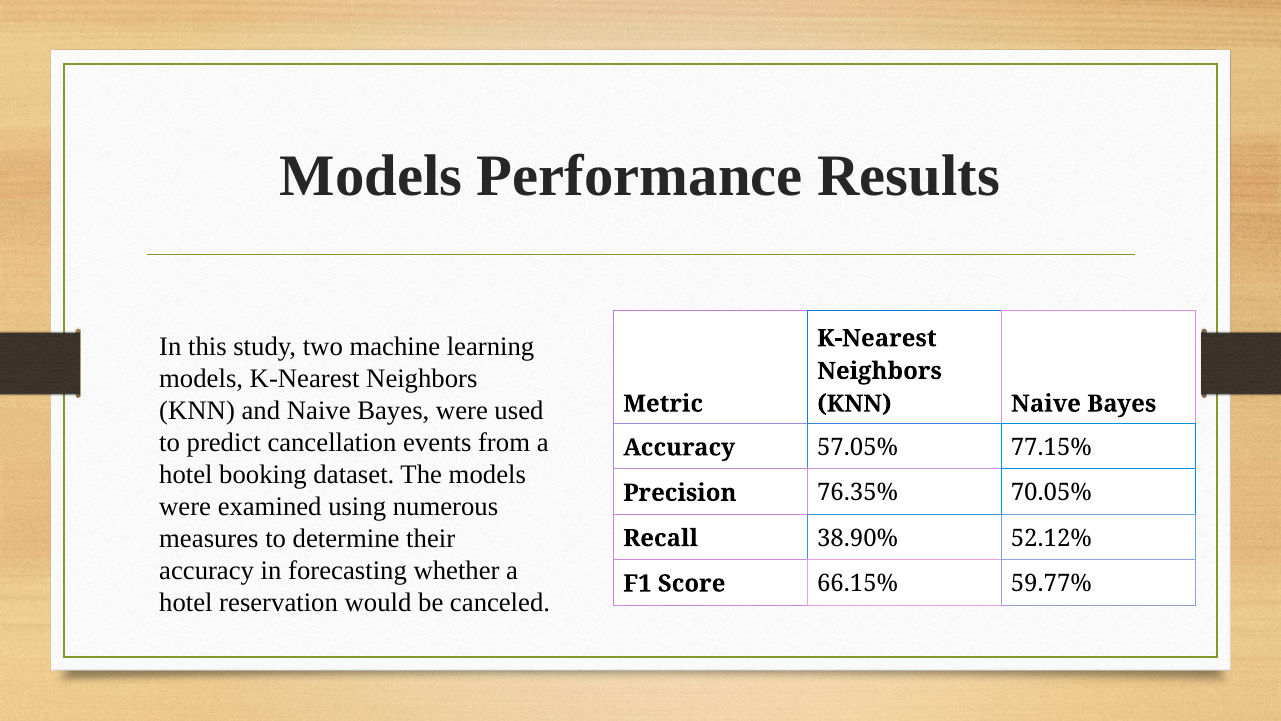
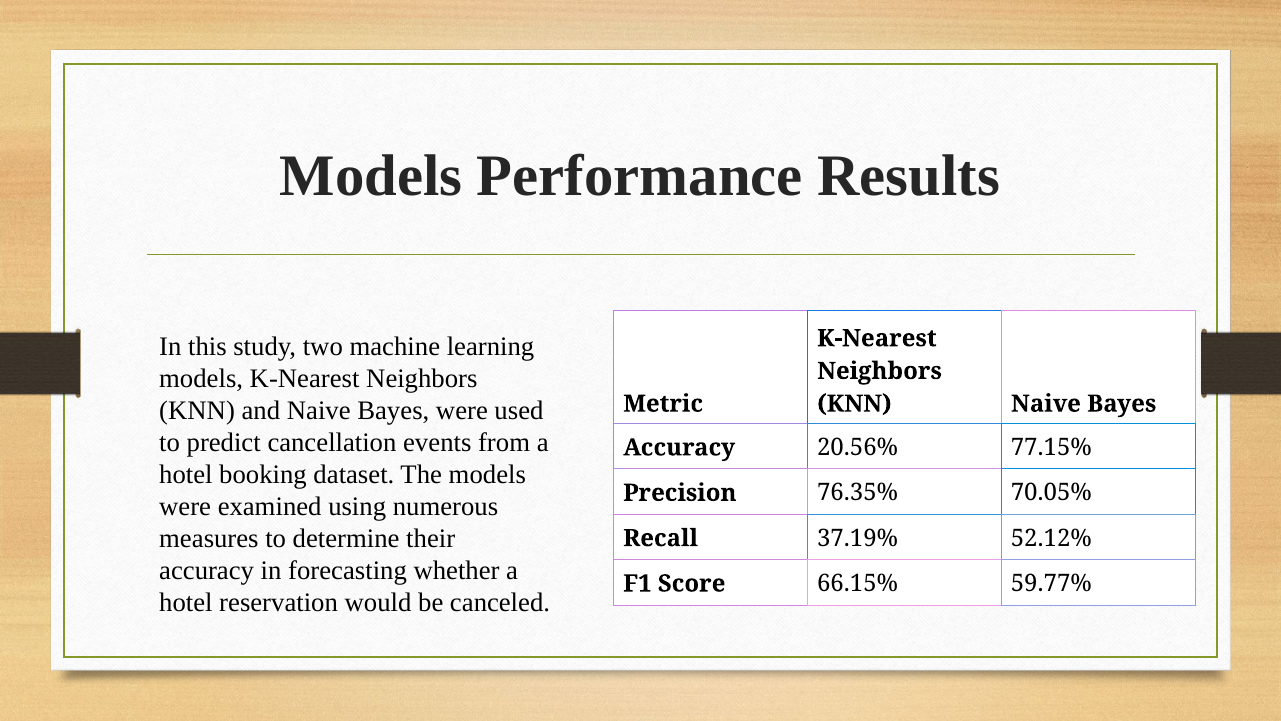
57.05%: 57.05% -> 20.56% (858, 447)
38.90%: 38.90% -> 37.19% (858, 538)
